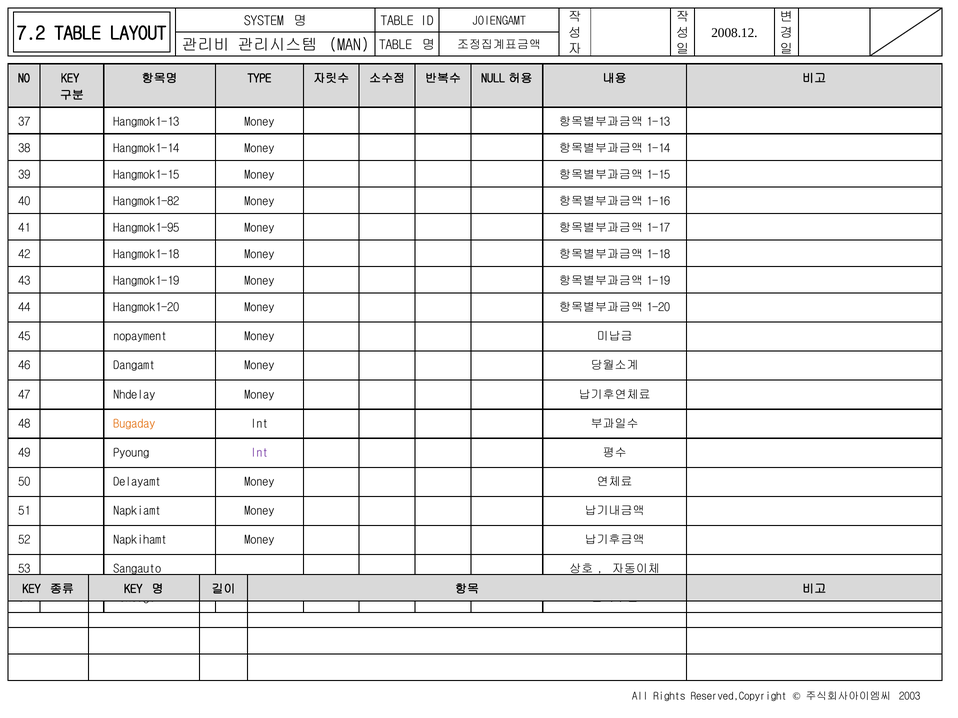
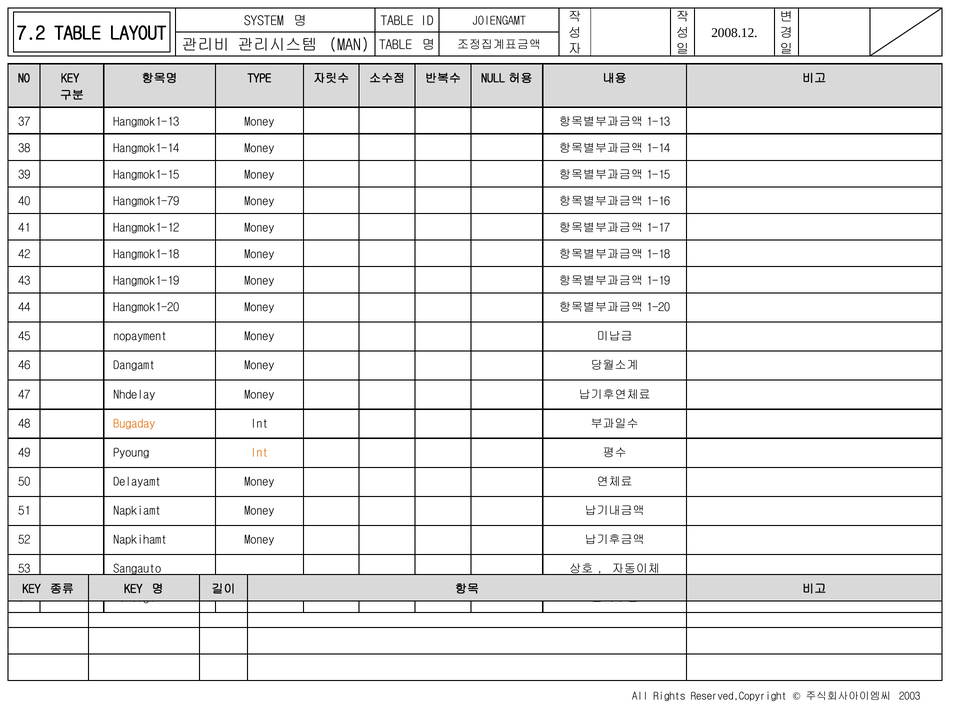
Hangmok1-82: Hangmok1-82 -> Hangmok1-79 (146, 201)
Hangmok1-95: Hangmok1-95 -> Hangmok1-12 (146, 228)
Int colour: purple -> orange (259, 453)
